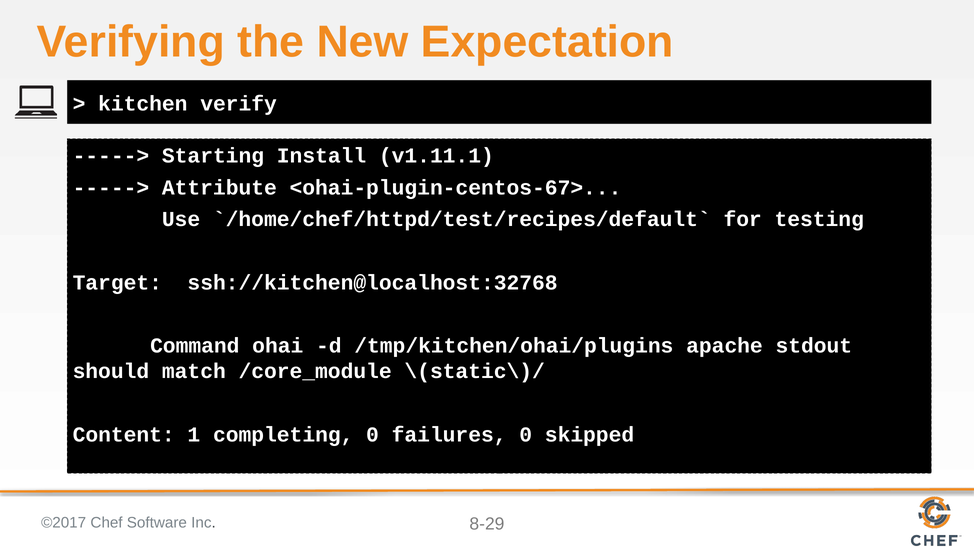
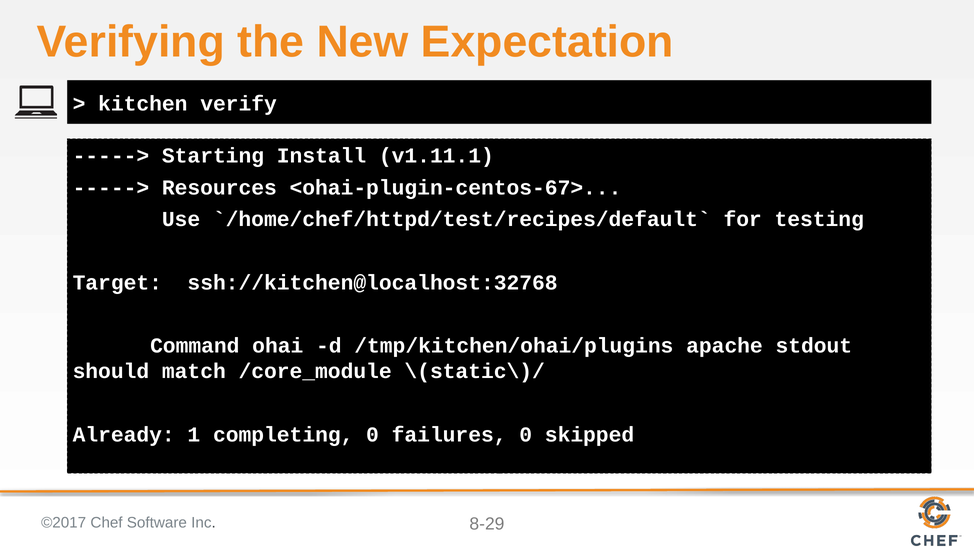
Attribute: Attribute -> Resources (219, 187)
Content: Content -> Already (124, 435)
